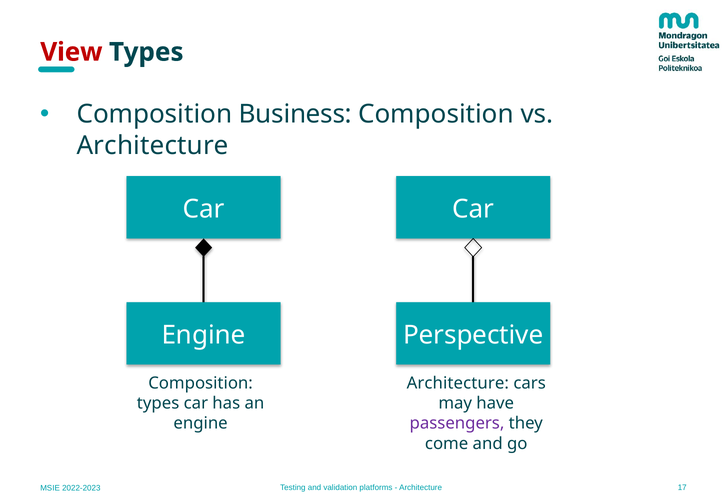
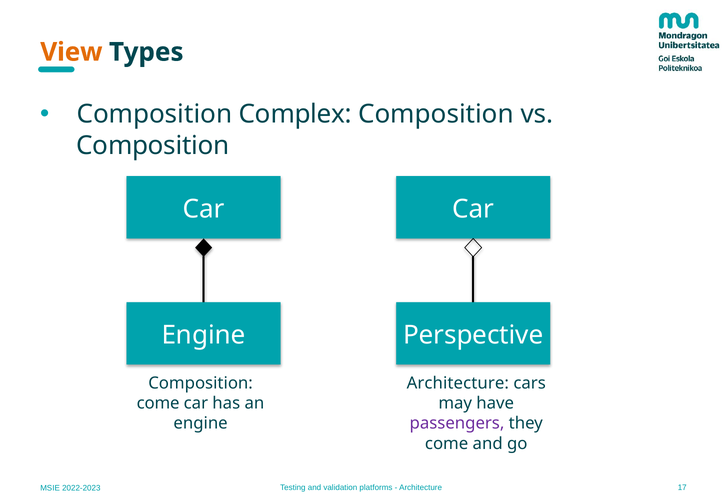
View colour: red -> orange (71, 52)
Business: Business -> Complex (295, 114)
Architecture: Architecture -> Composition (153, 146)
types: types -> come (158, 403)
